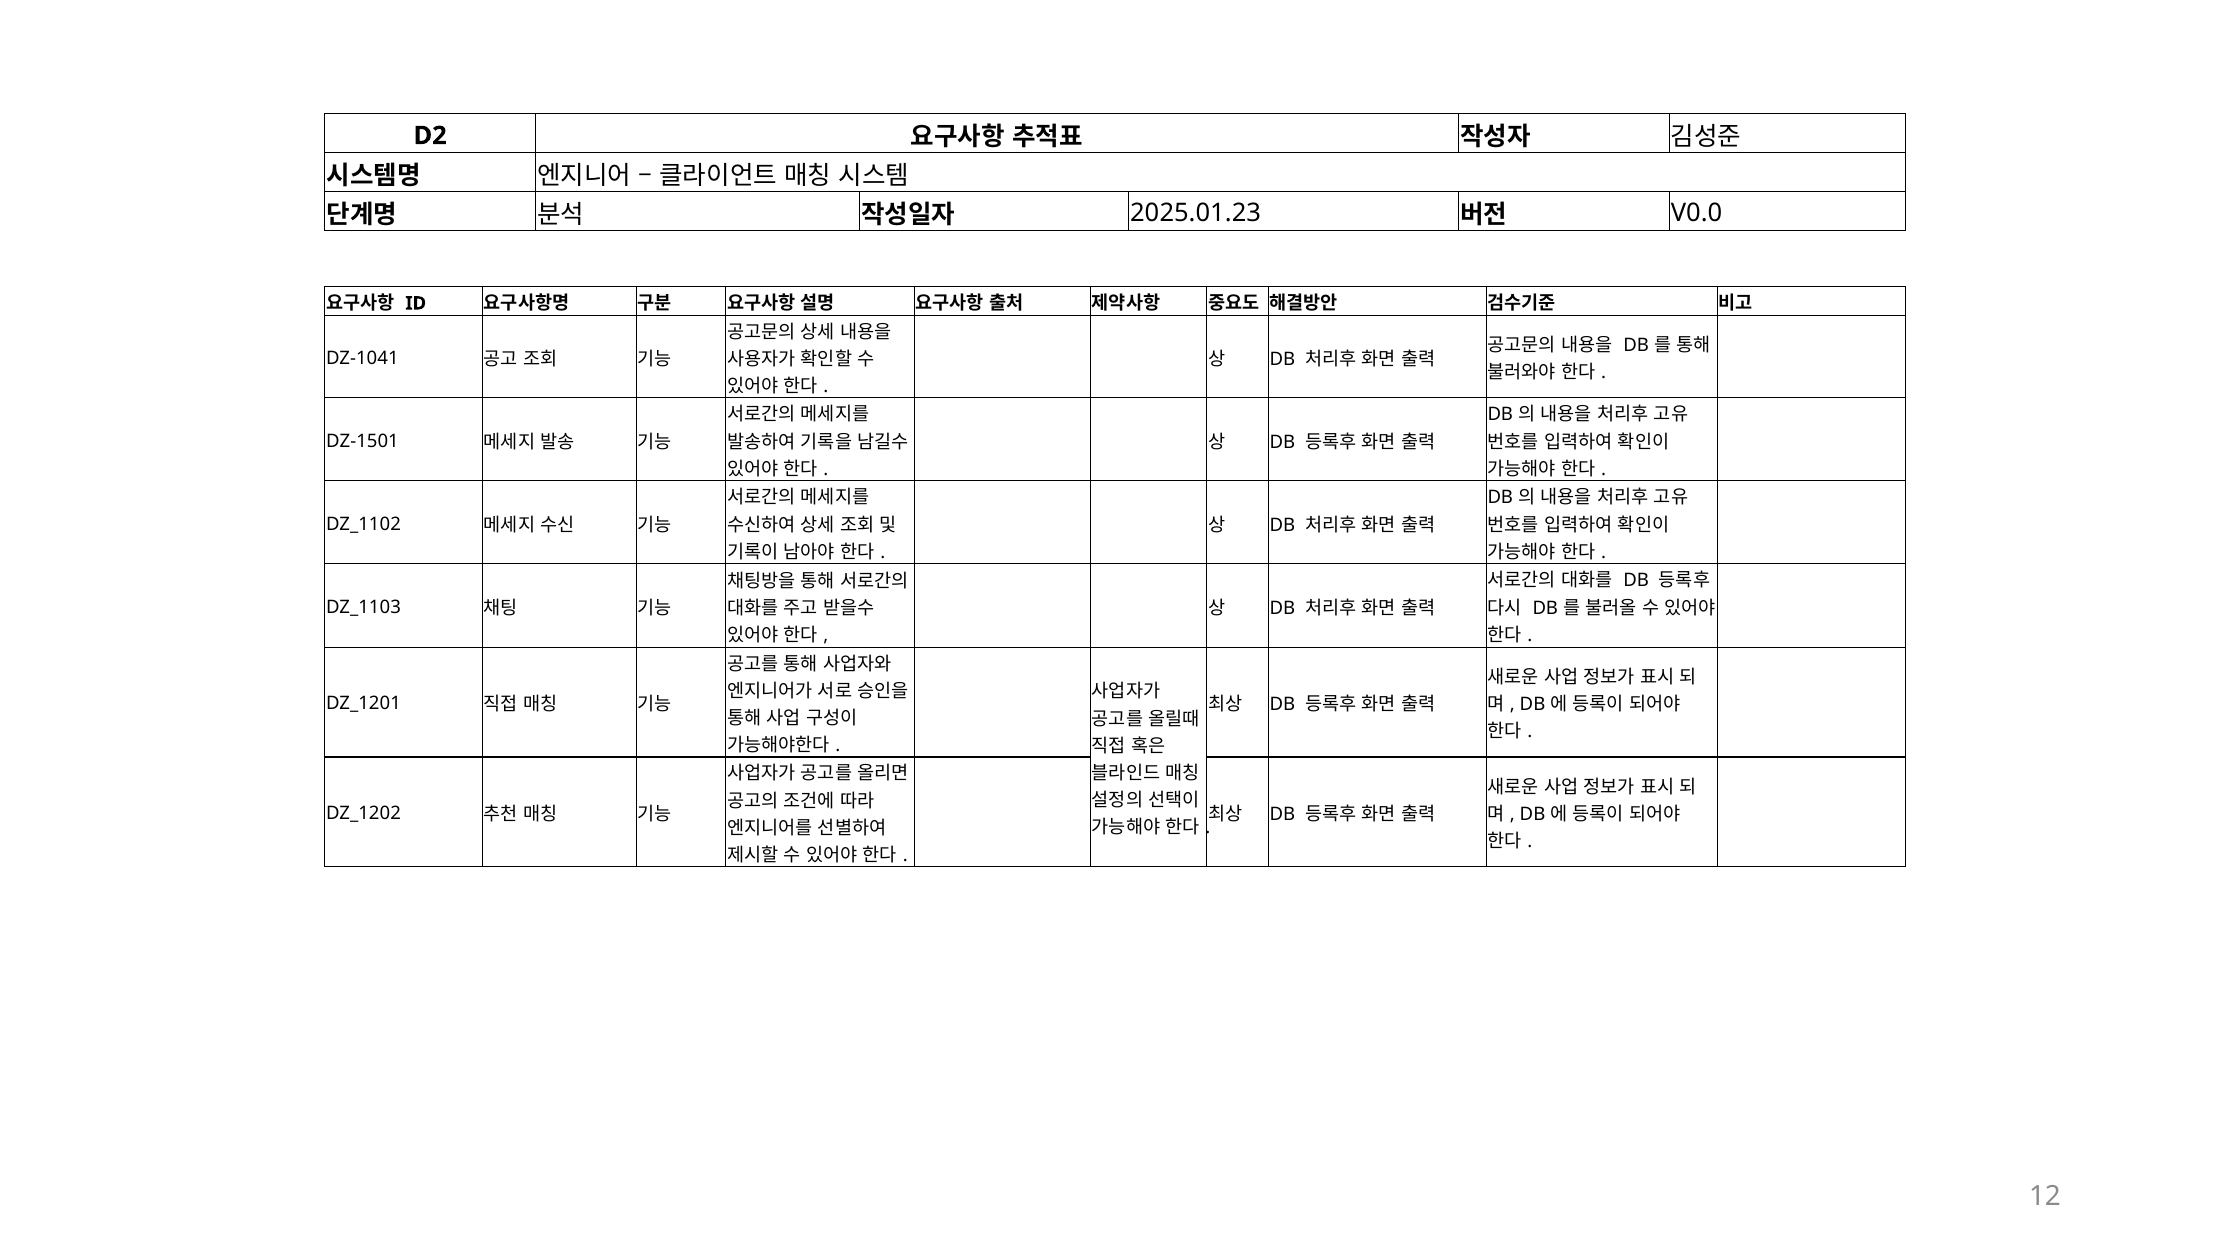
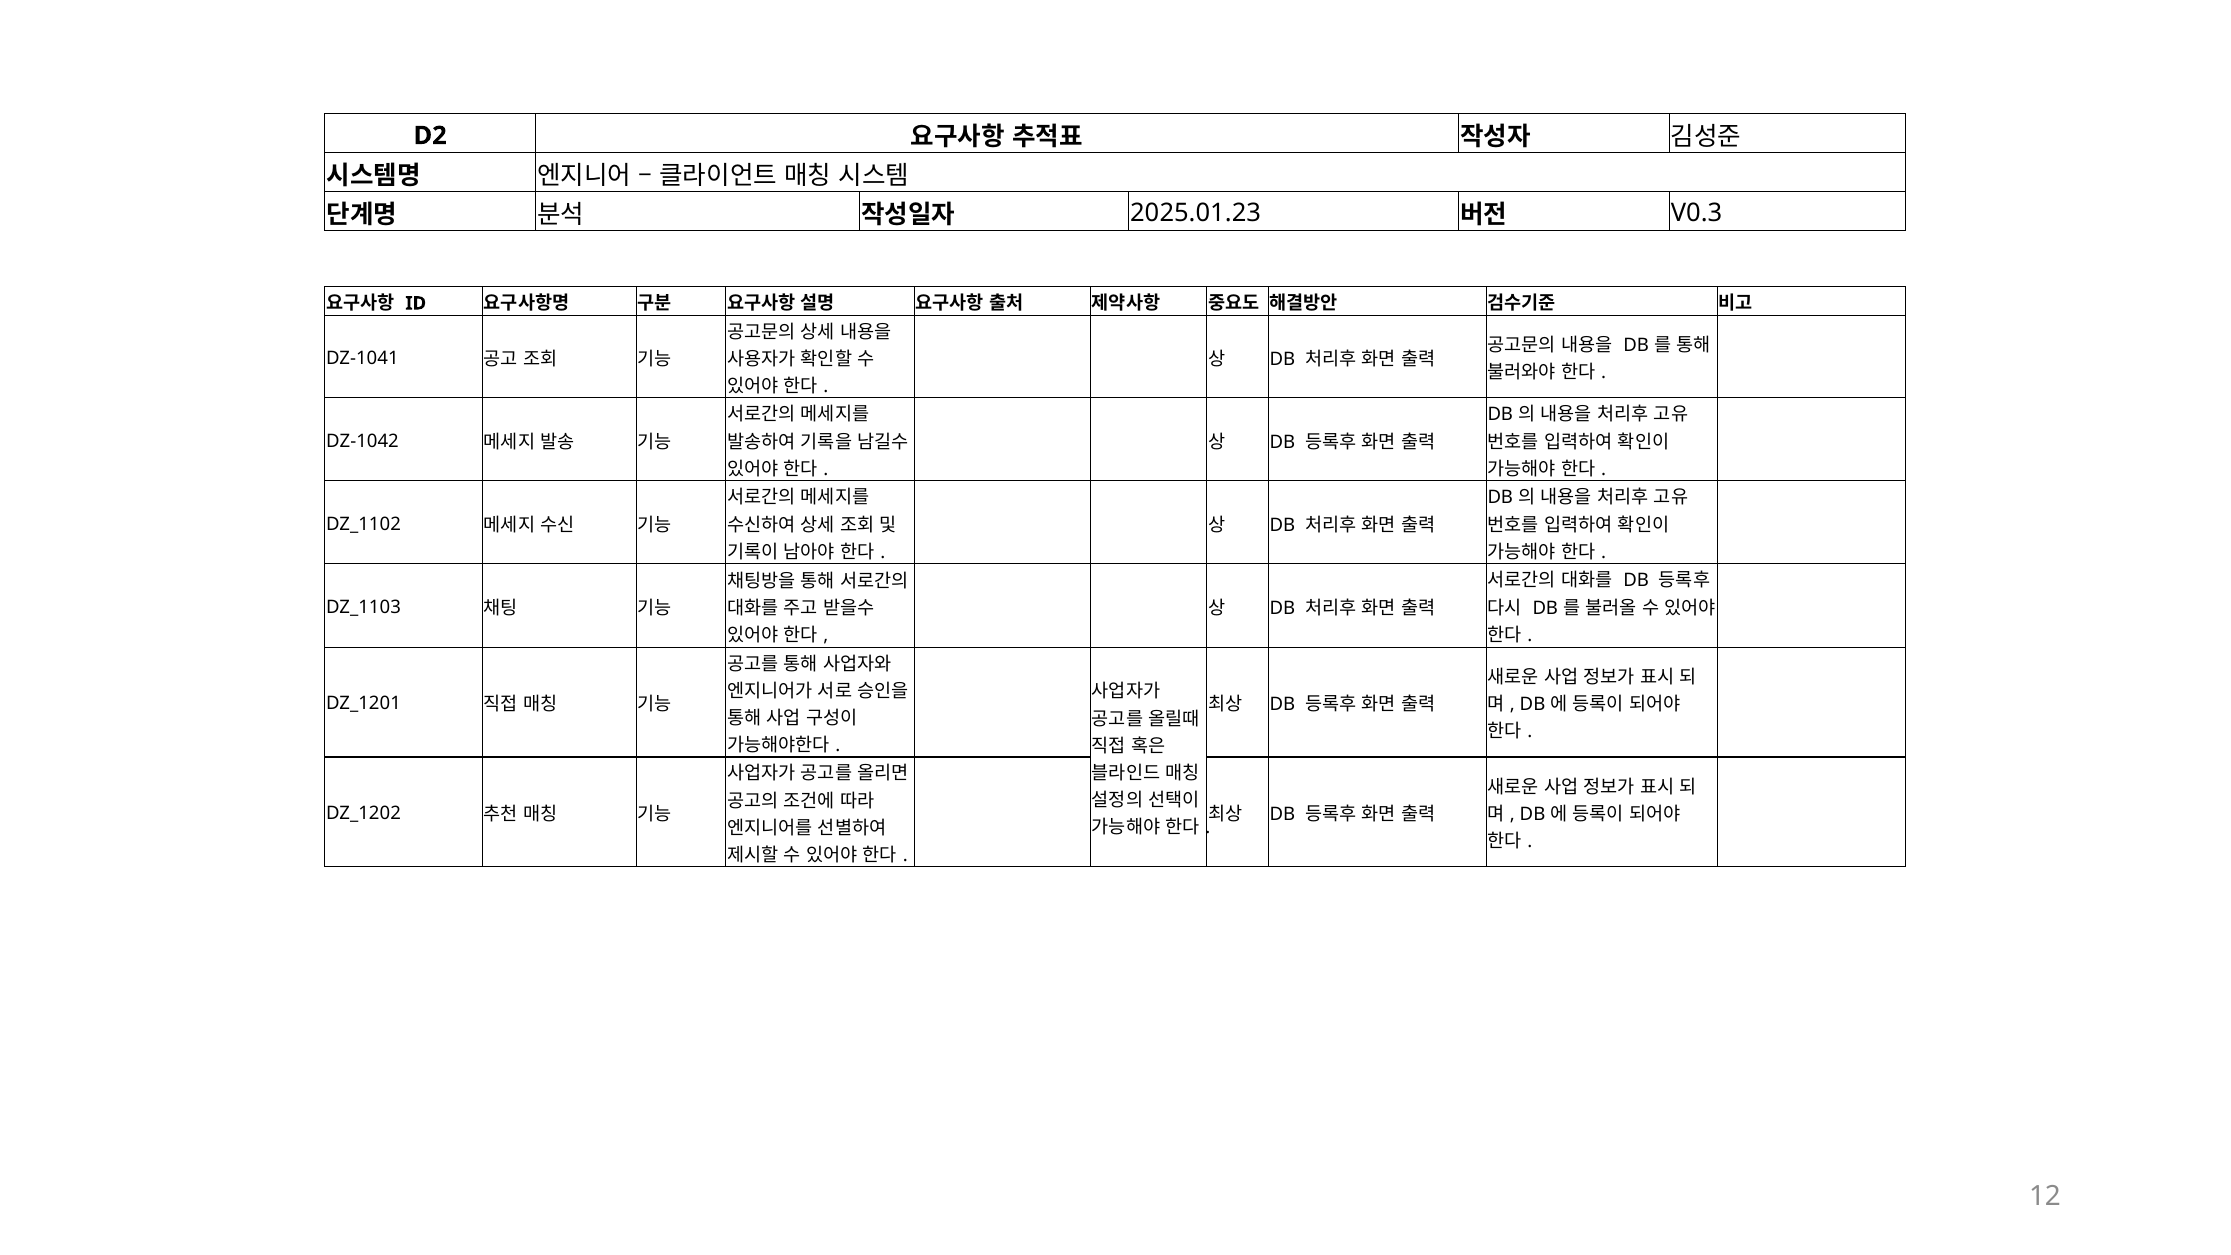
V0.0: V0.0 -> V0.3 (1697, 213)
DZ-1501: DZ-1501 -> DZ-1042 (362, 441)
